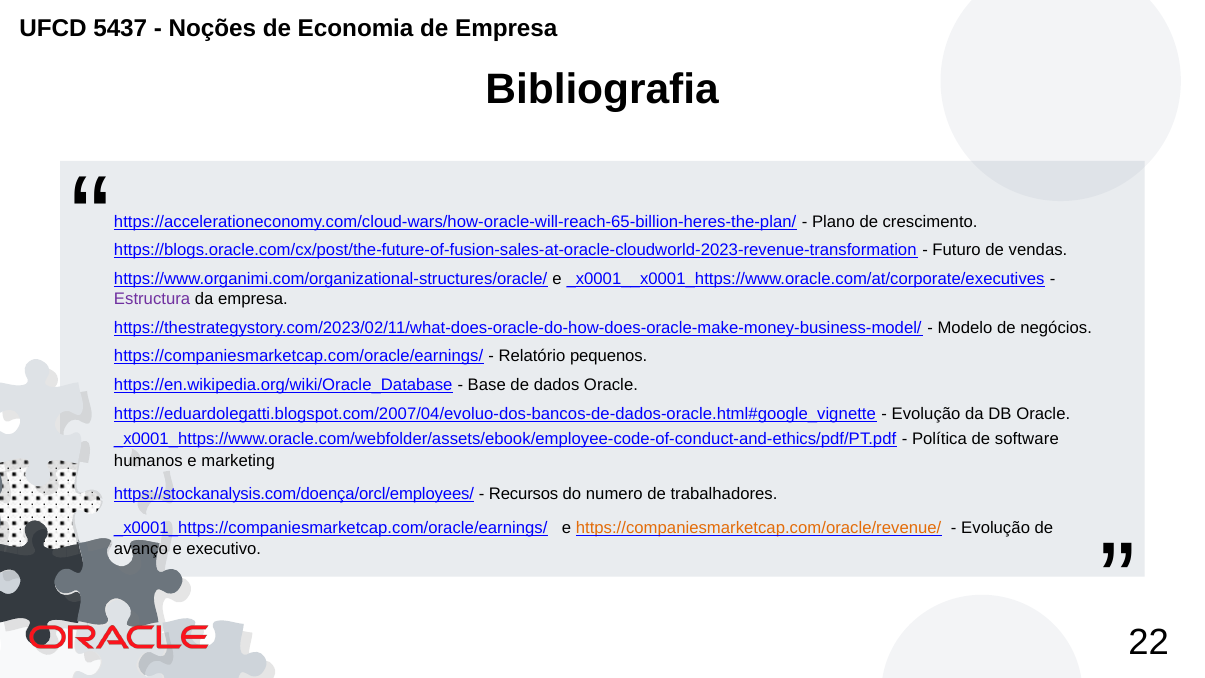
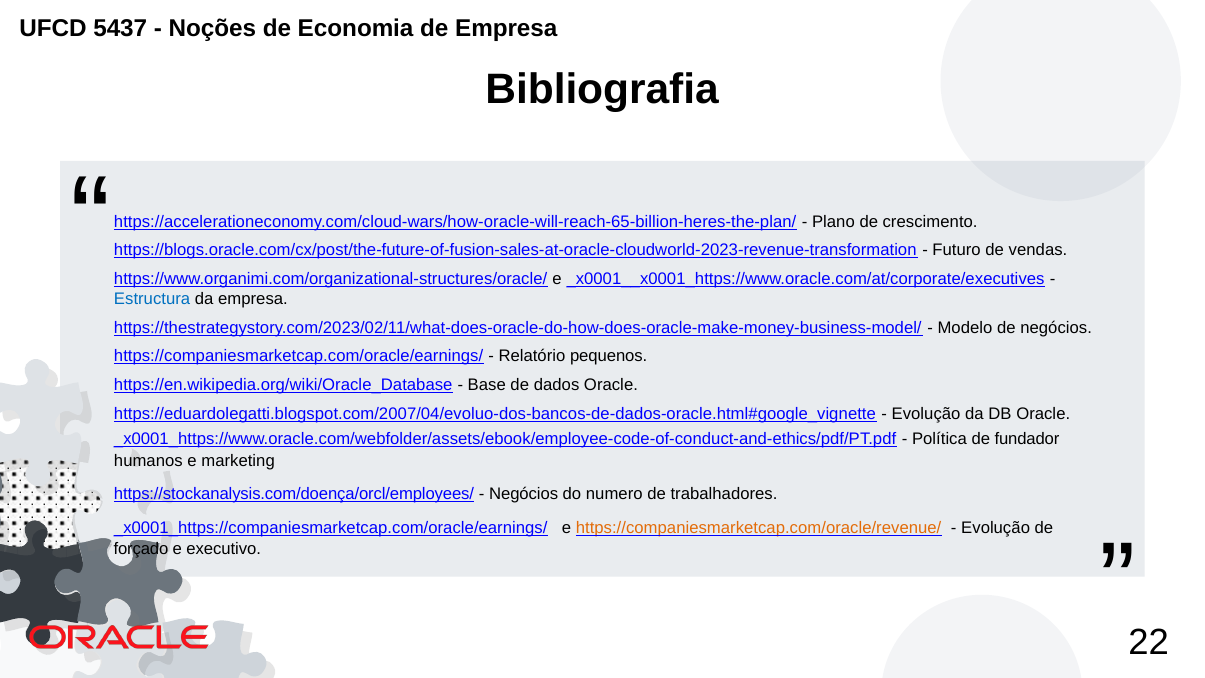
Estructura colour: purple -> blue (152, 299)
software: software -> fundador (1027, 439)
Recursos: Recursos -> Negócios (524, 494)
avanço: avanço -> forçado (141, 549)
